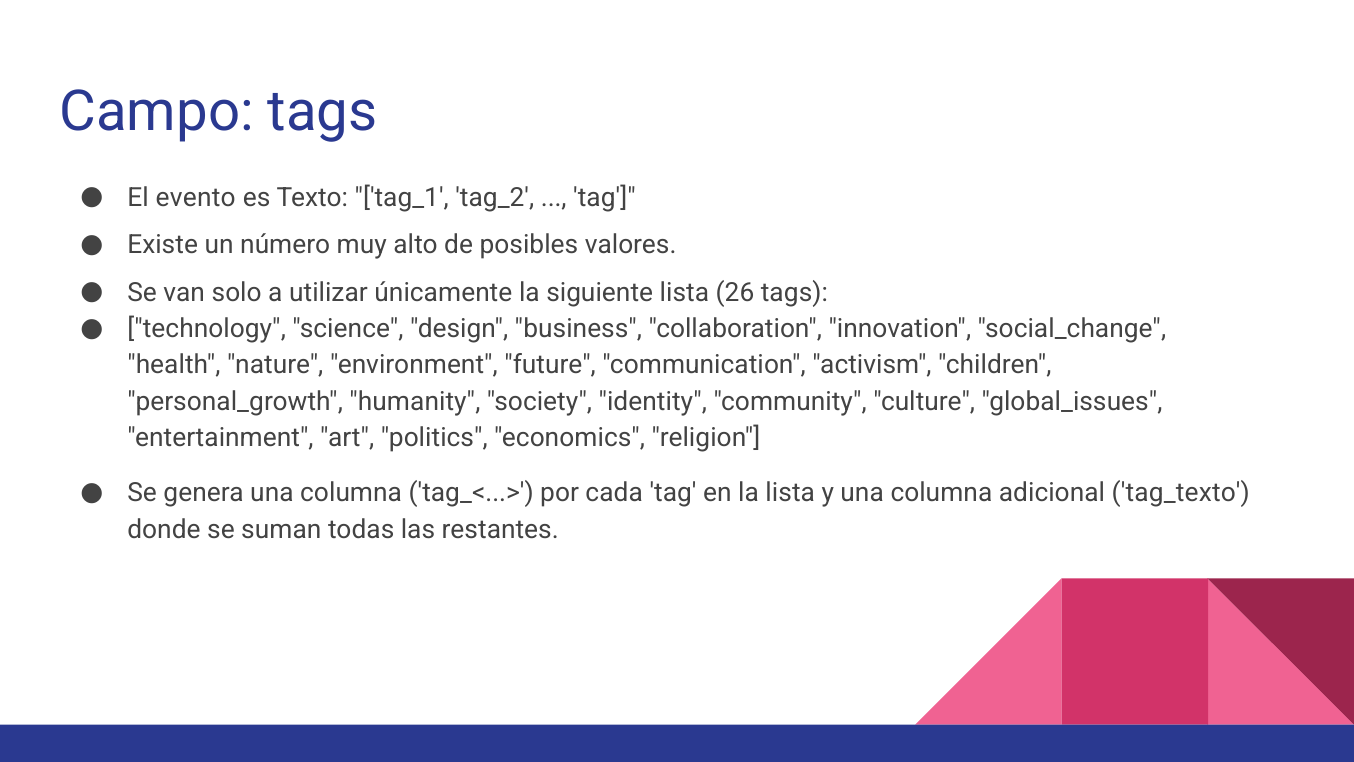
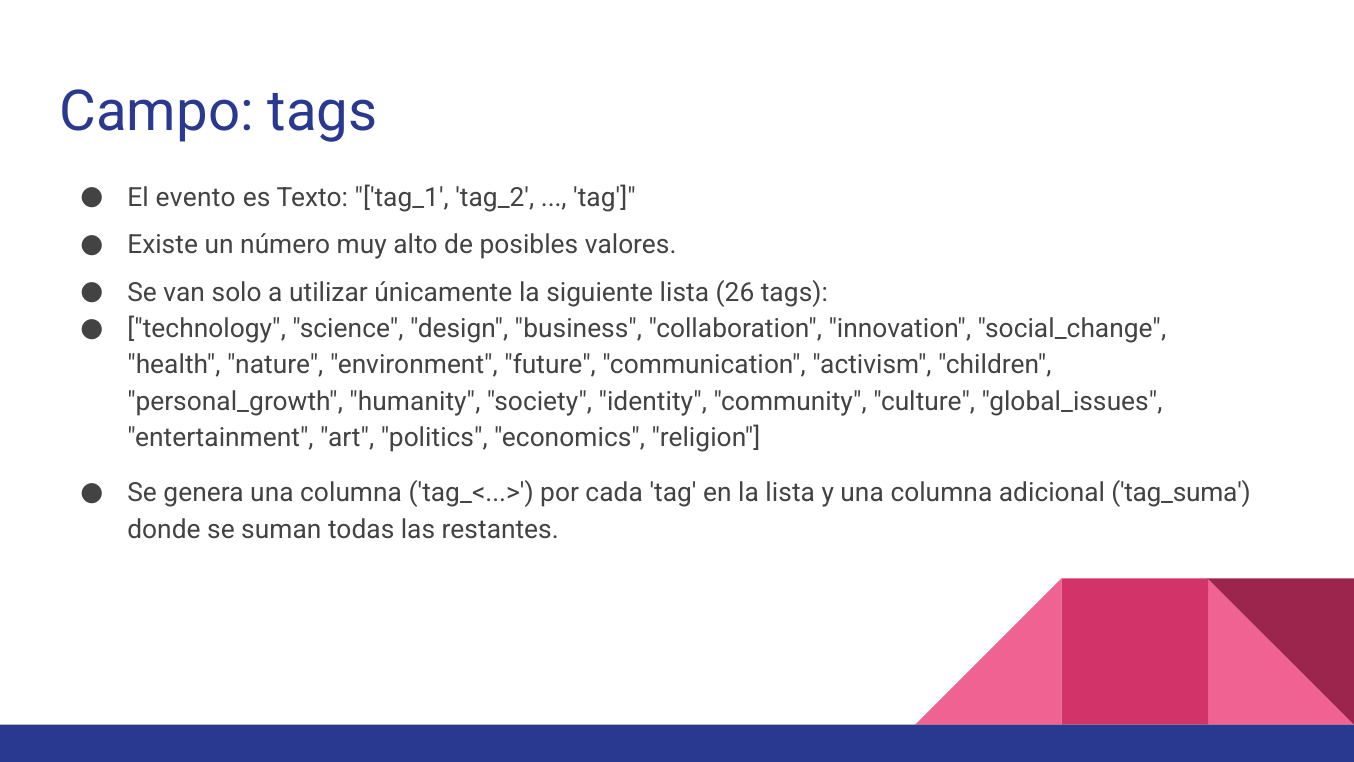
tag_texto: tag_texto -> tag_suma (1181, 493)
